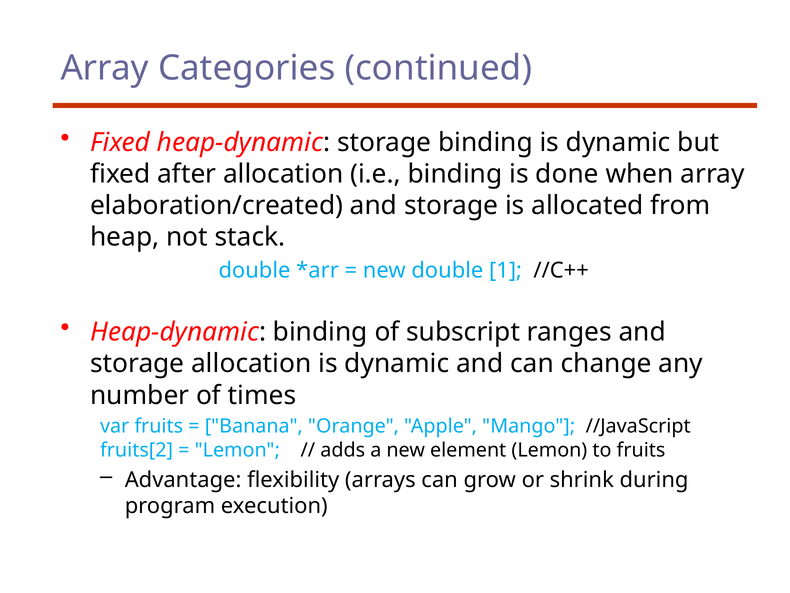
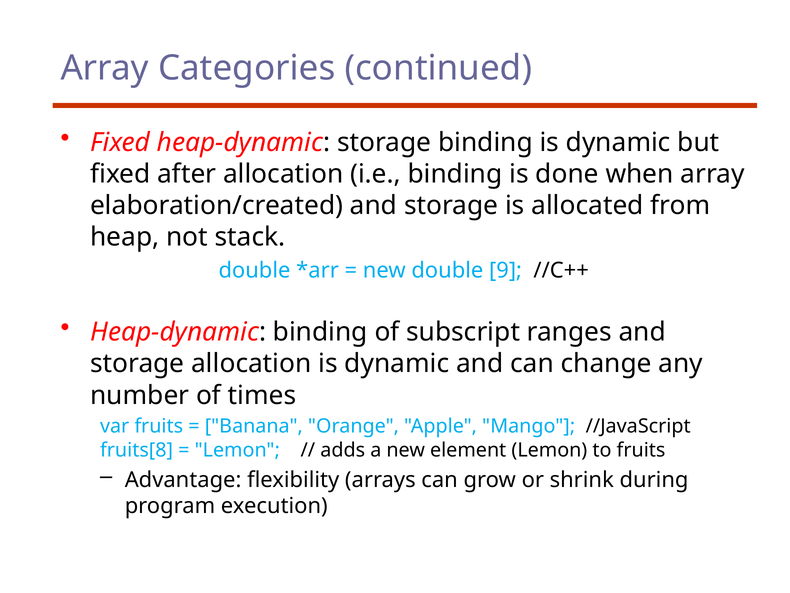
1: 1 -> 9 (506, 270)
fruits[2: fruits[2 -> fruits[8 (137, 450)
